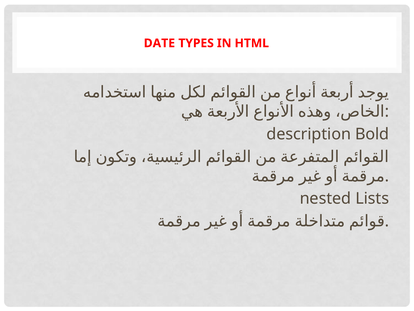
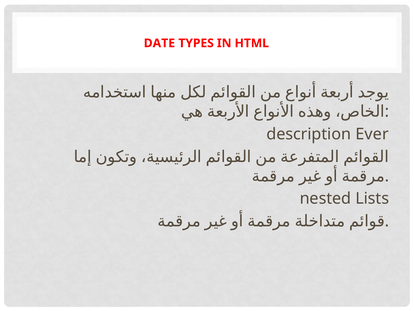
Bold: Bold -> Ever (372, 134)
